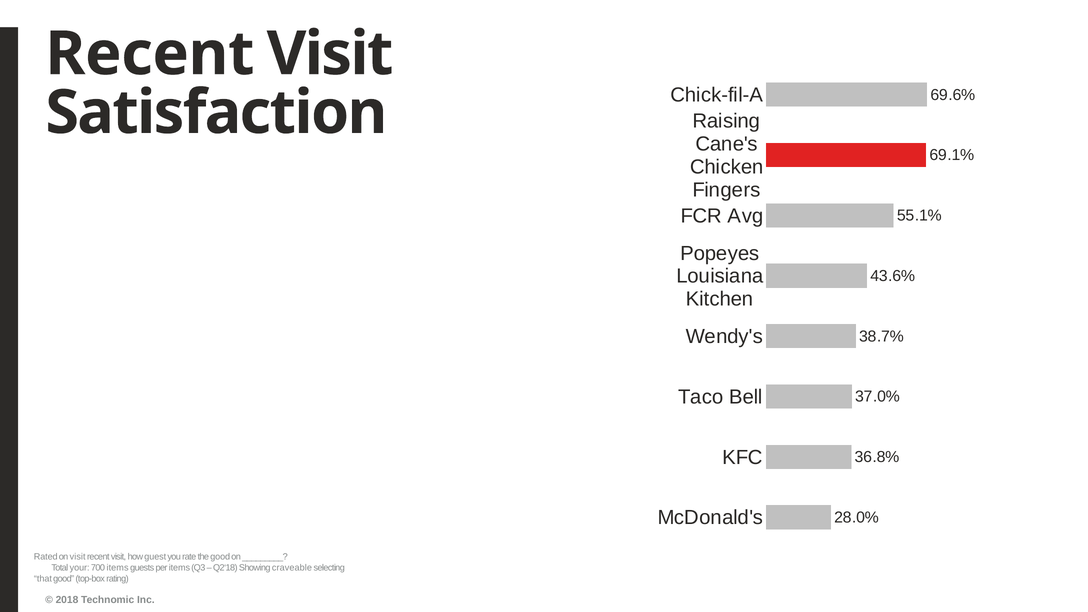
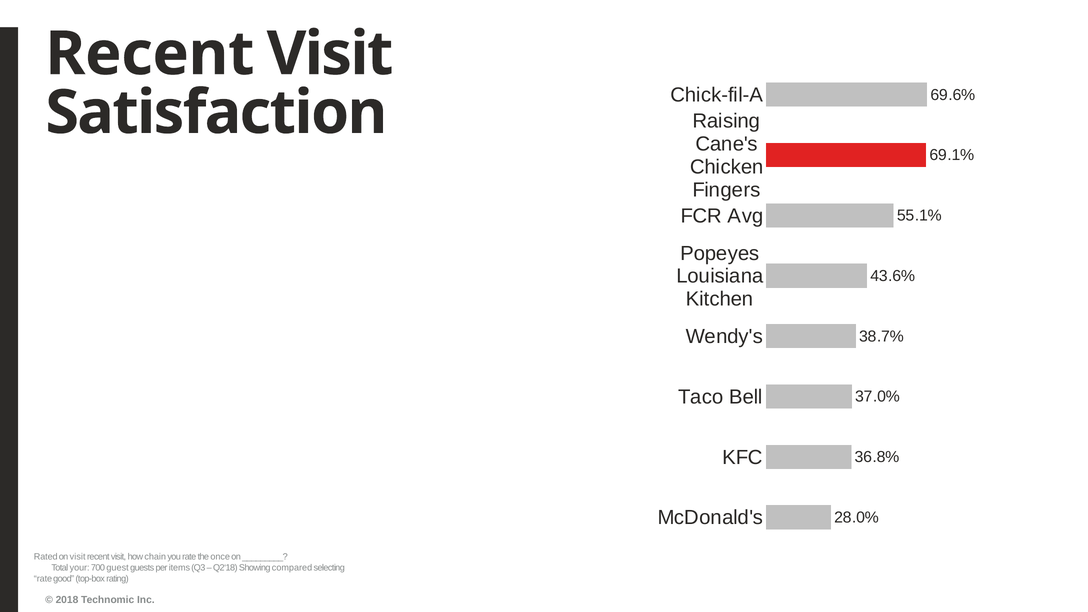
guest: guest -> chain (155, 557)
the good: good -> once (220, 557)
700 items: items -> guest (118, 568)
craveable: craveable -> compared (292, 568)
that: that -> rate (43, 579)
